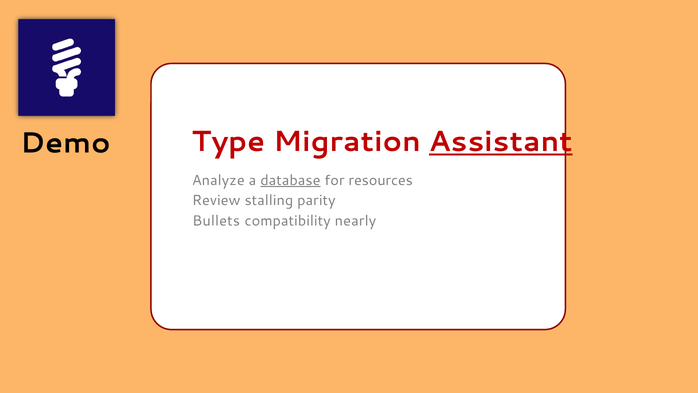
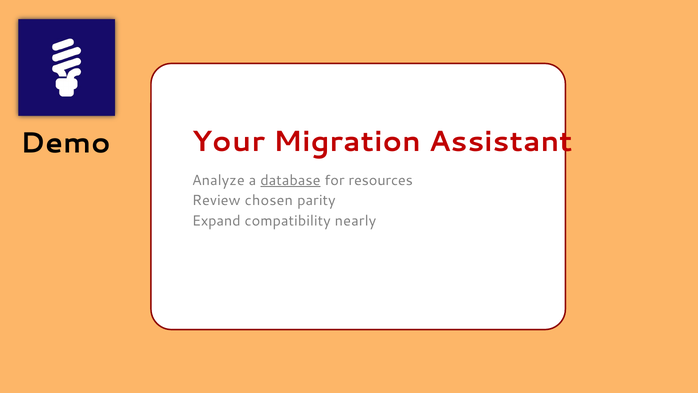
Type: Type -> Your (228, 142)
Assistant underline: present -> none (501, 142)
stalling: stalling -> chosen (269, 201)
Bullets: Bullets -> Expand (216, 221)
